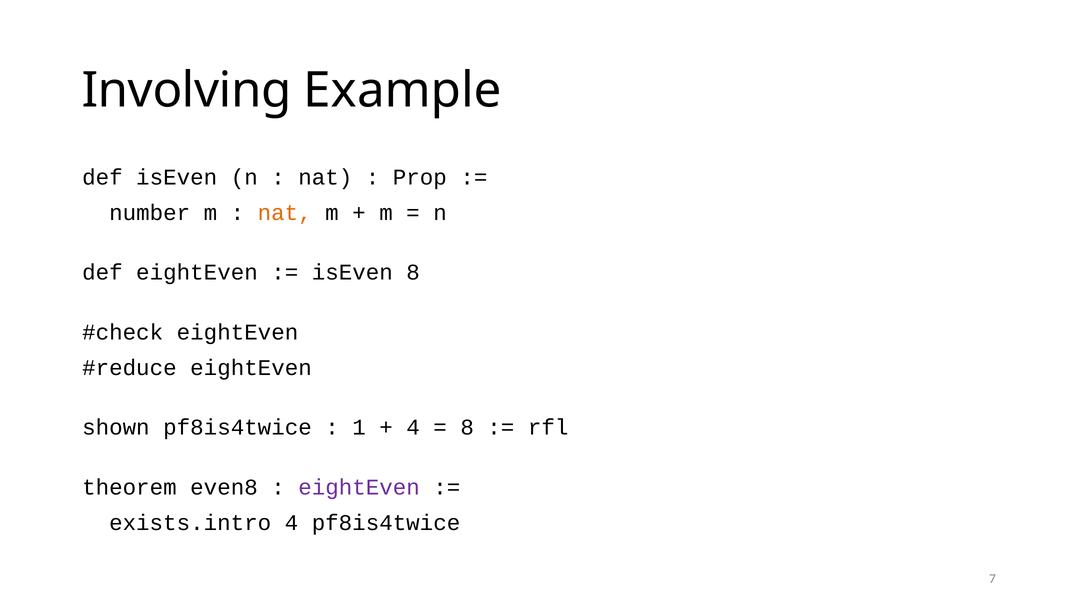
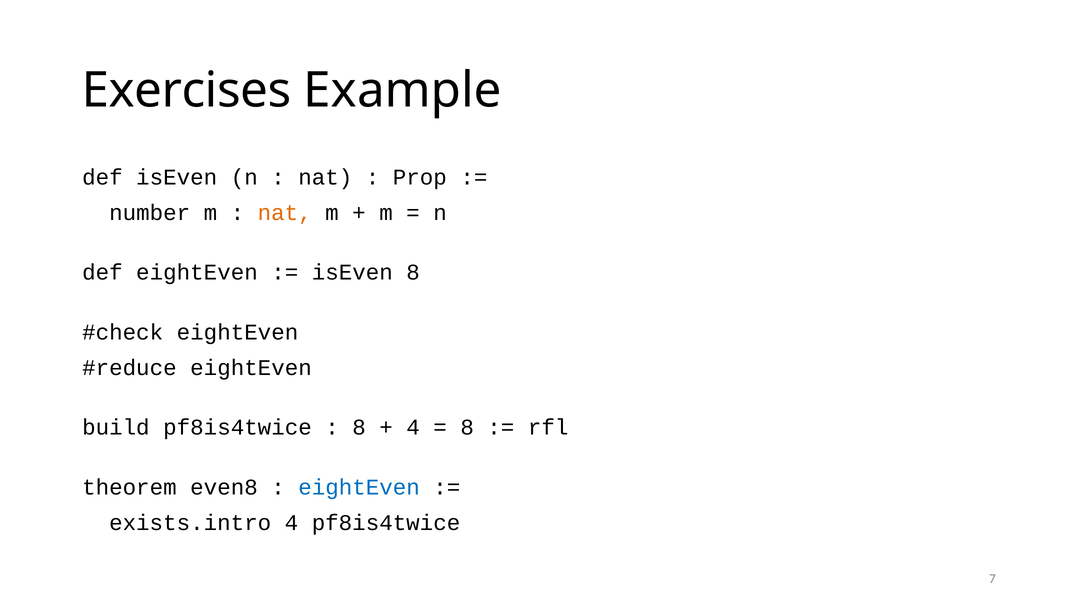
Involving: Involving -> Exercises (187, 91)
shown: shown -> build (116, 428)
1: 1 -> 8 (359, 428)
eightEven colour: purple -> blue (359, 487)
